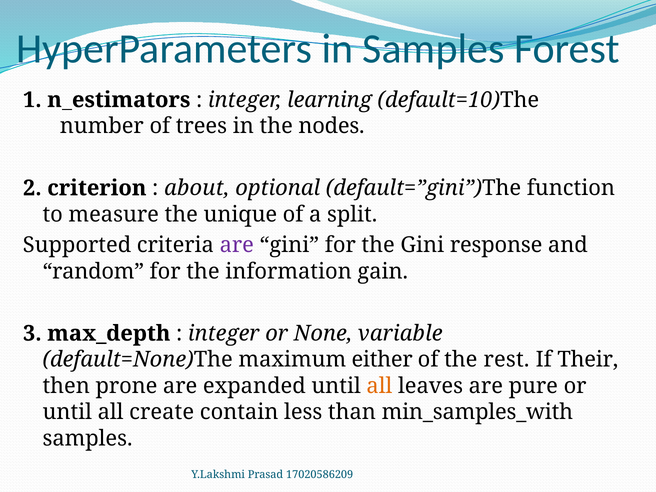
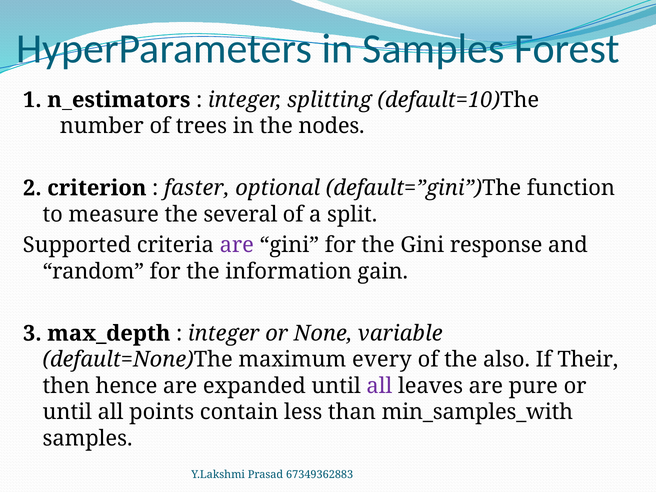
learning: learning -> splitting (329, 100)
about: about -> faster (197, 188)
unique: unique -> several (240, 214)
either: either -> every (382, 360)
rest: rest -> also (507, 360)
prone: prone -> hence (126, 386)
all colour: orange -> purple (379, 386)
create: create -> points (162, 412)
17020586209: 17020586209 -> 67349362883 (320, 475)
